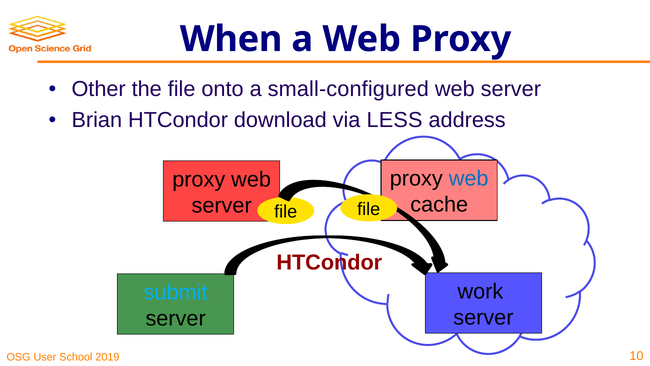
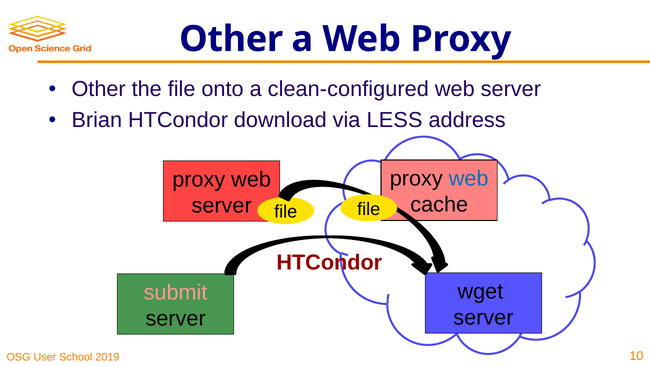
When: When -> Other (231, 39)
small-configured: small-configured -> clean-configured (348, 89)
work: work -> wget (480, 291)
submit colour: light blue -> pink (176, 292)
